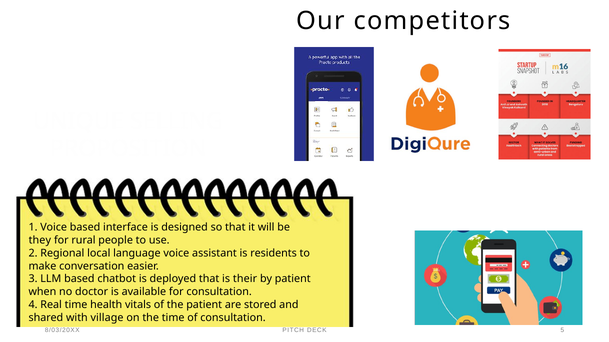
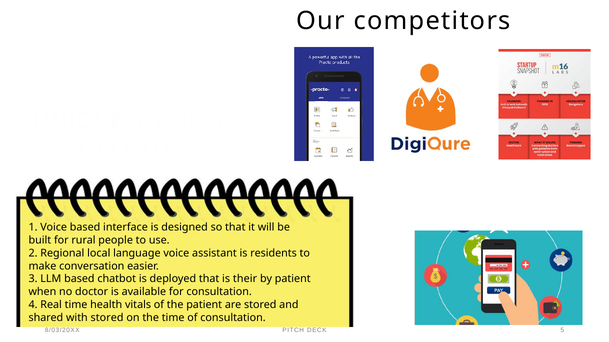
they: they -> built (40, 241)
with village: village -> stored (107, 318)
